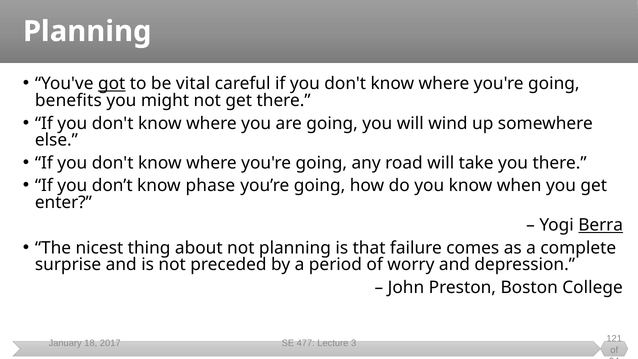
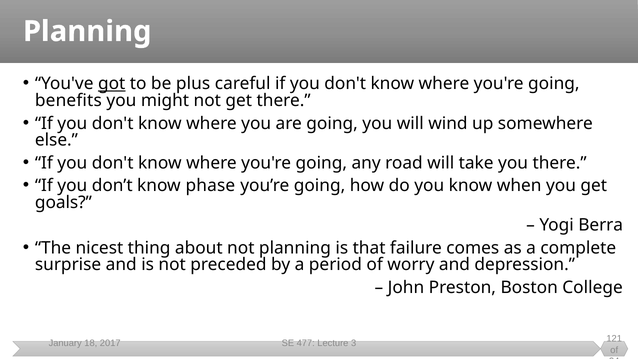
vital: vital -> plus (193, 84)
enter: enter -> goals (63, 202)
Berra underline: present -> none (601, 225)
